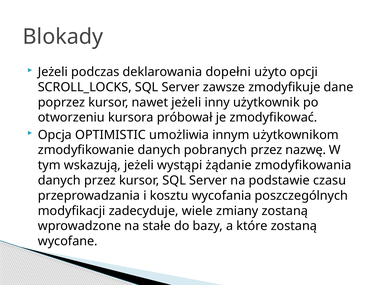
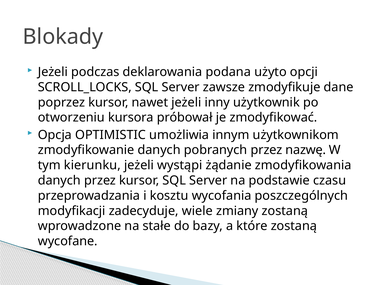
dopełni: dopełni -> podana (228, 72)
wskazują: wskazują -> kierunku (92, 165)
